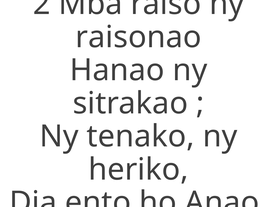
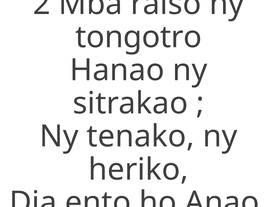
raisonao: raisonao -> tongotro (139, 37)
